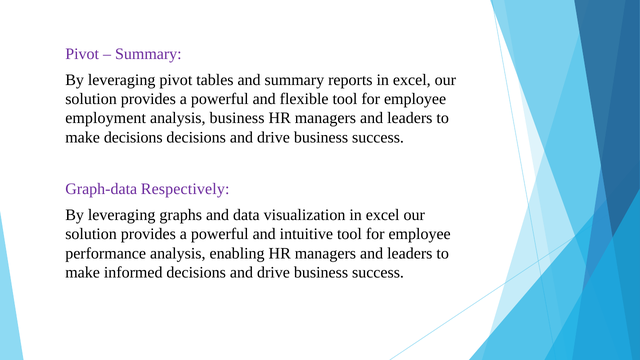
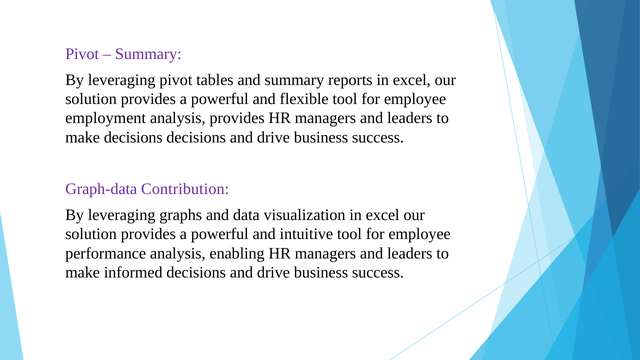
analysis business: business -> provides (237, 118)
Respectively: Respectively -> Contribution (185, 189)
